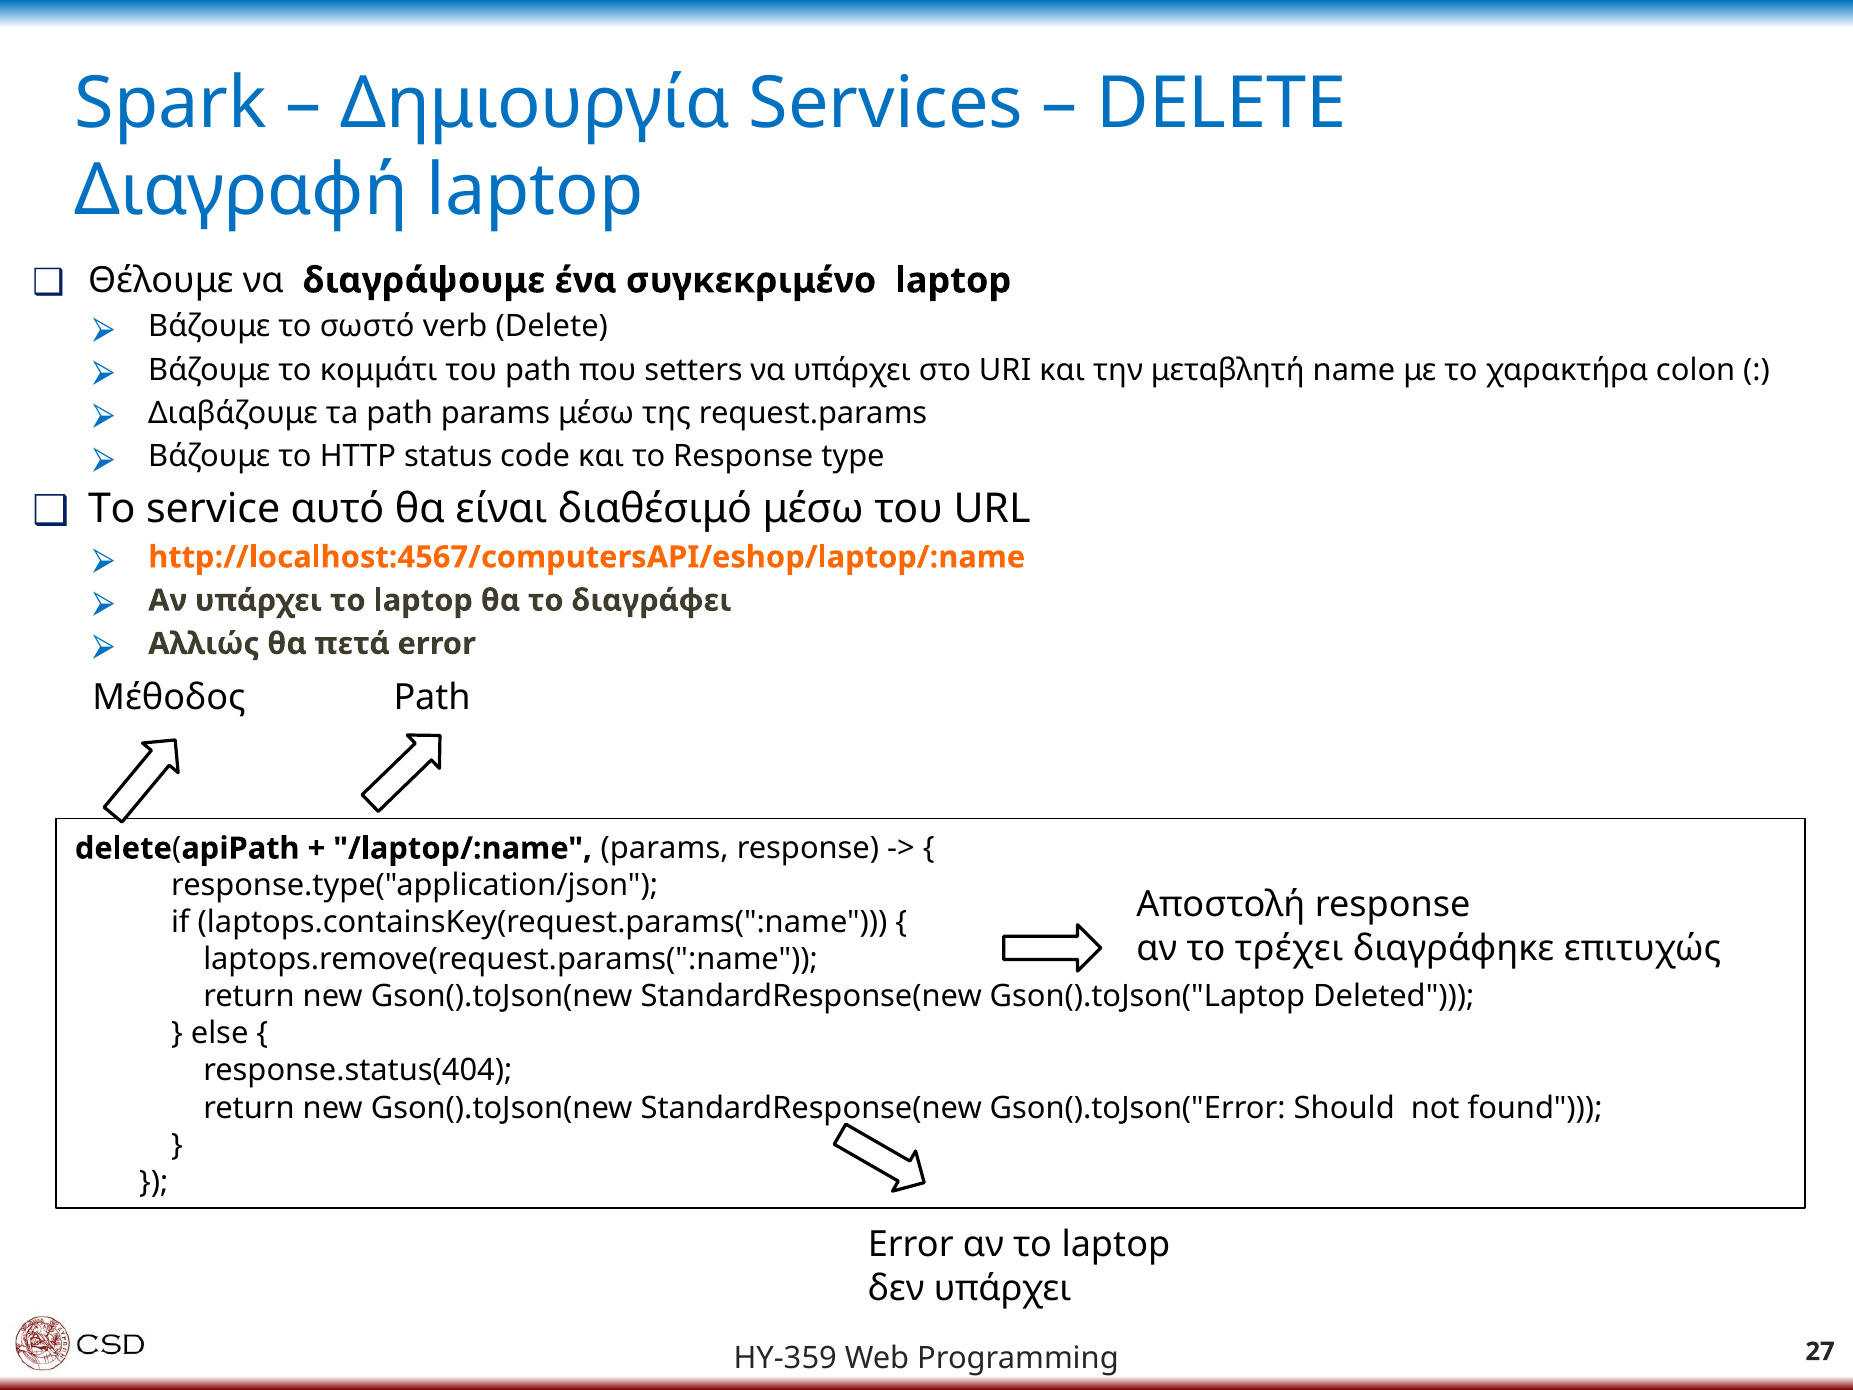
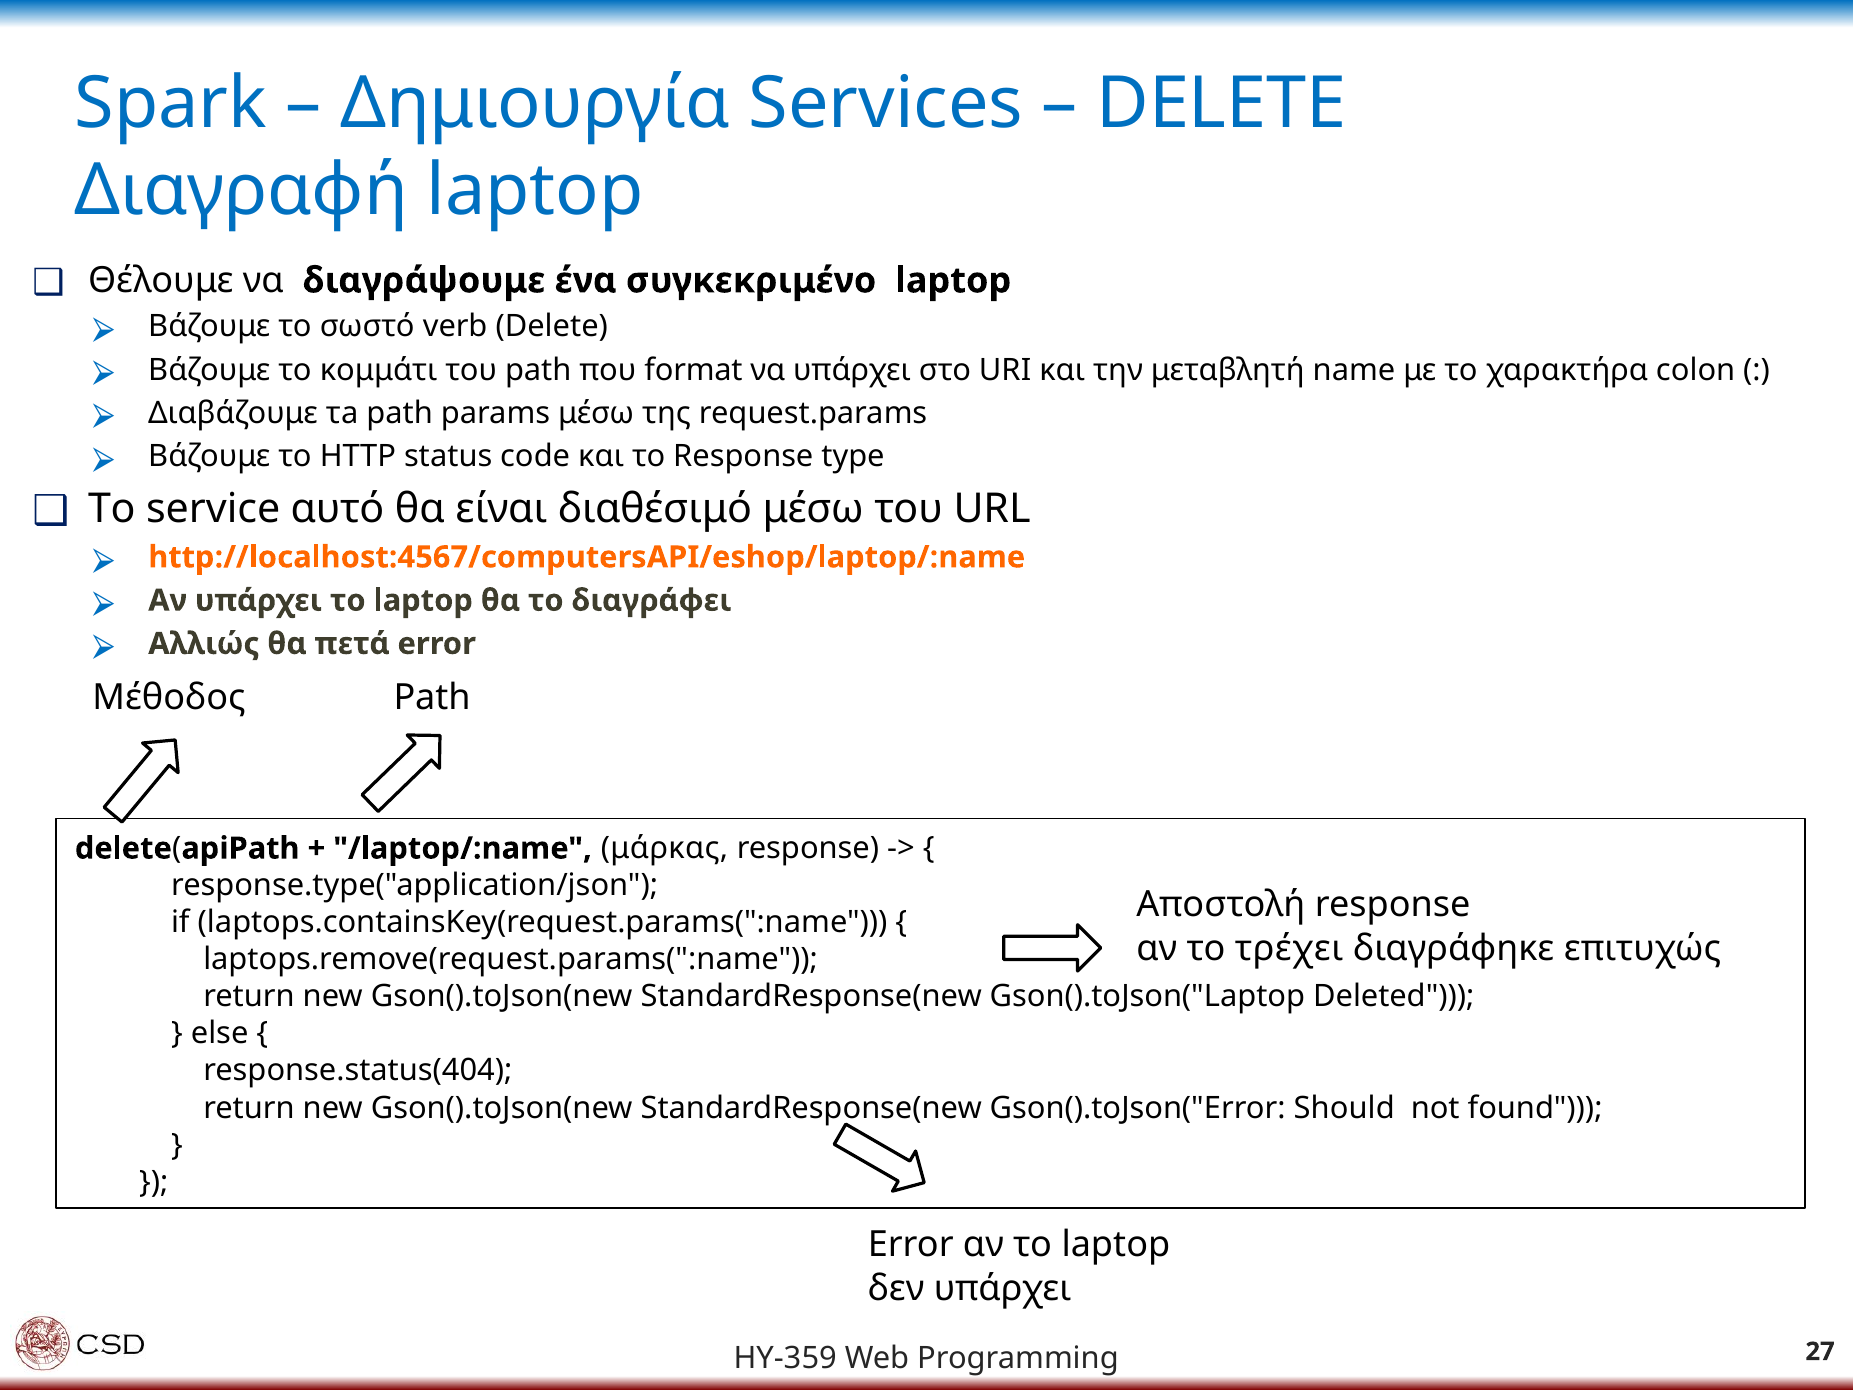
setters: setters -> format (694, 370)
/laptop/:name params: params -> μάρκας (665, 848)
